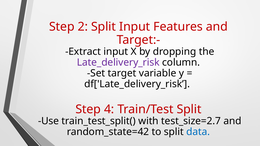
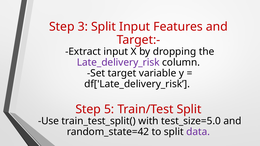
2: 2 -> 3 (83, 27)
4: 4 -> 5 (109, 110)
test_size=2.7: test_size=2.7 -> test_size=5.0 (191, 121)
data colour: blue -> purple (198, 132)
